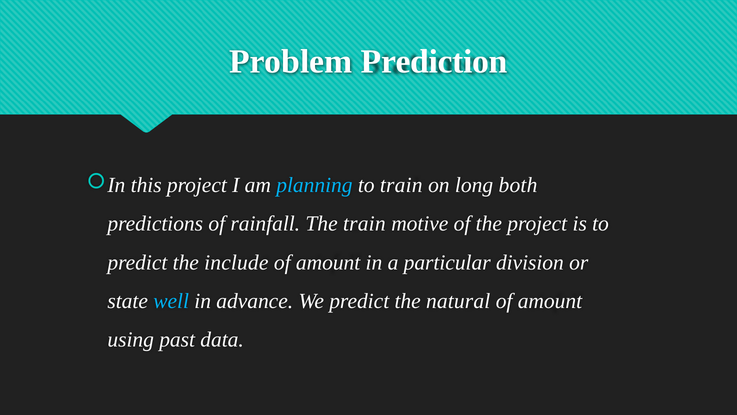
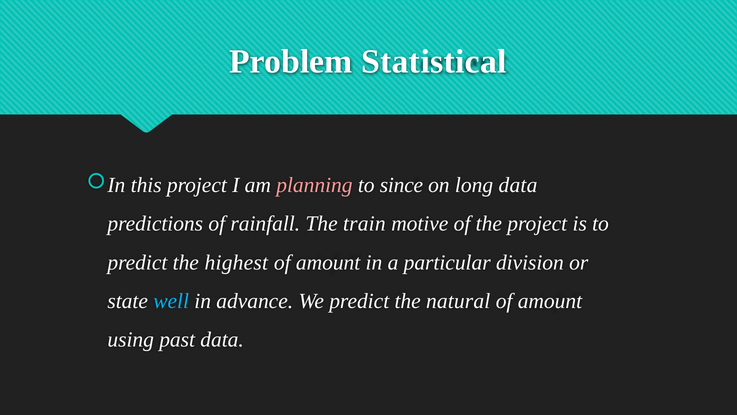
Prediction: Prediction -> Statistical (434, 62)
planning colour: light blue -> pink (314, 185)
to train: train -> since (401, 185)
long both: both -> data (518, 185)
include: include -> highest (236, 262)
